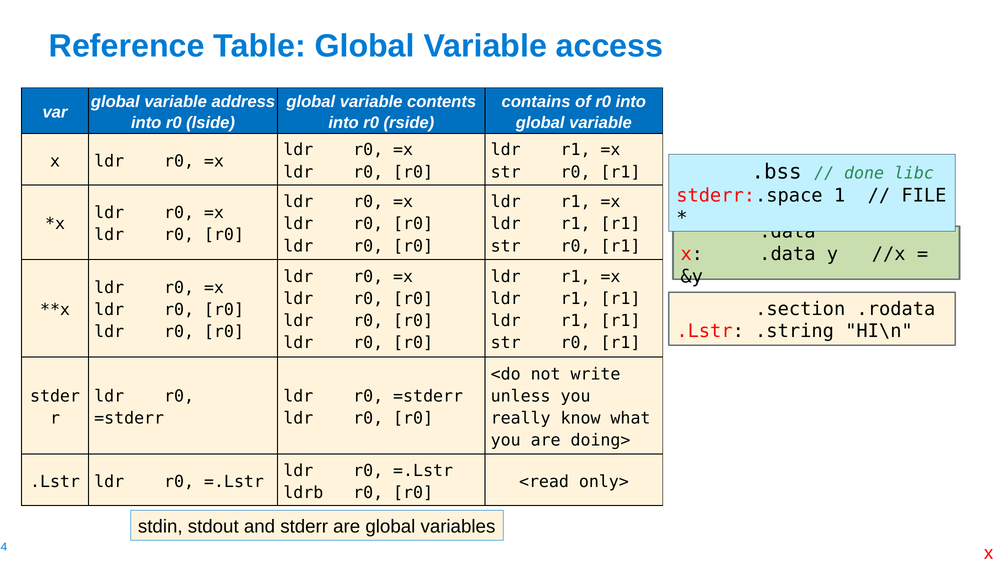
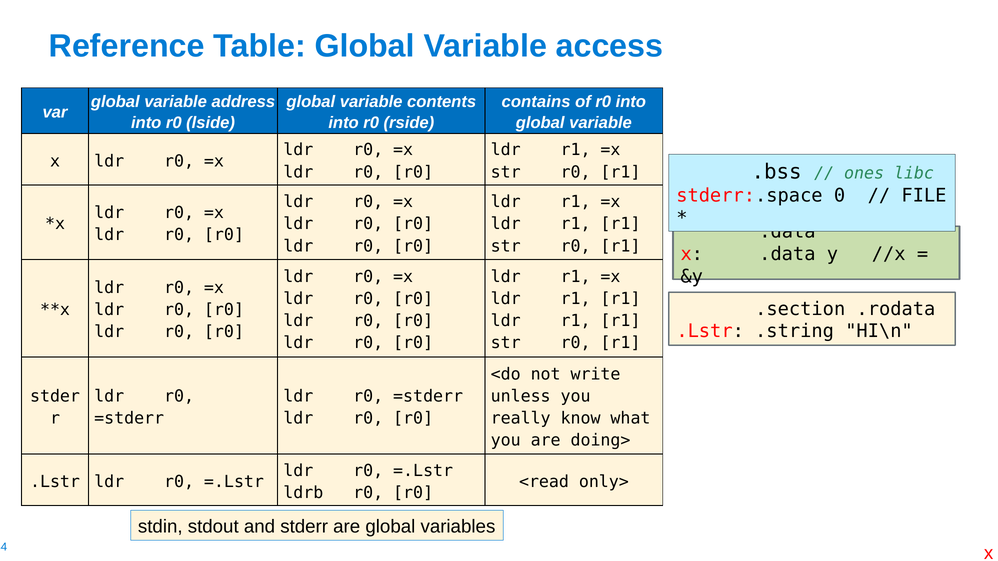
done: done -> ones (864, 173)
1: 1 -> 0 (840, 196)
